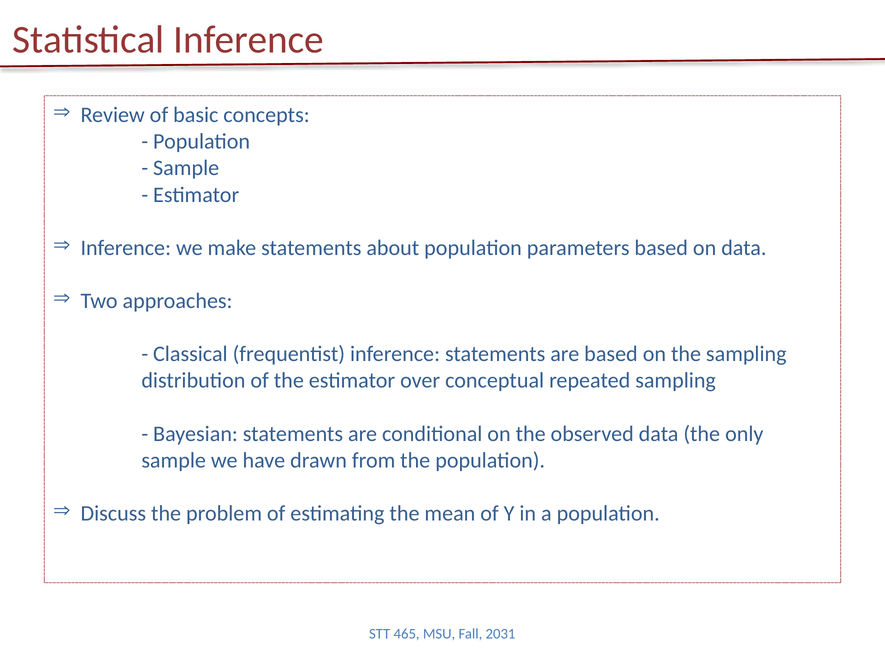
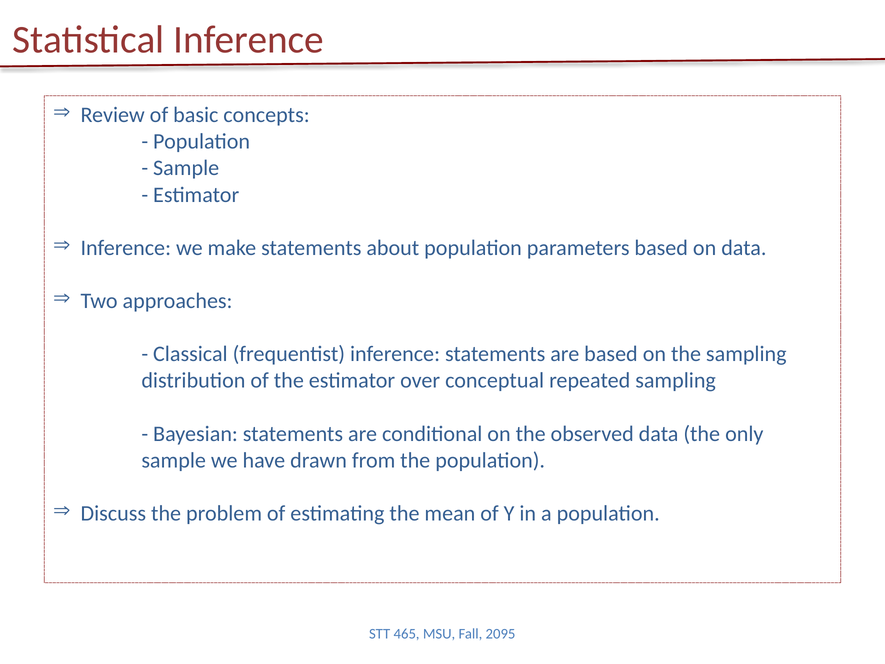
2031: 2031 -> 2095 (501, 634)
